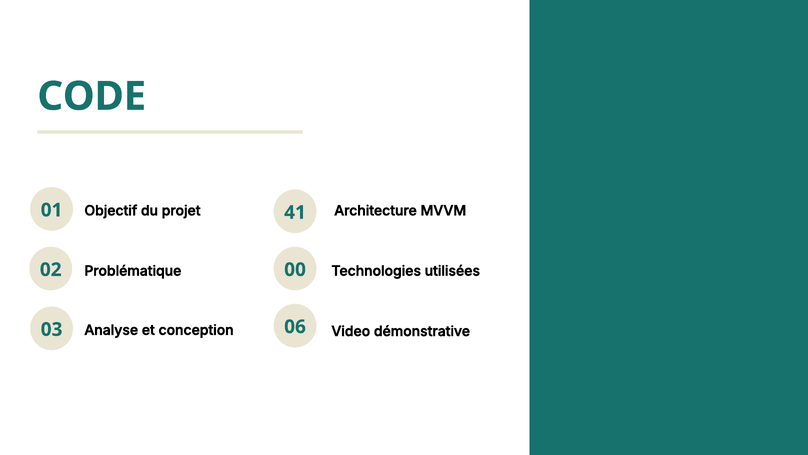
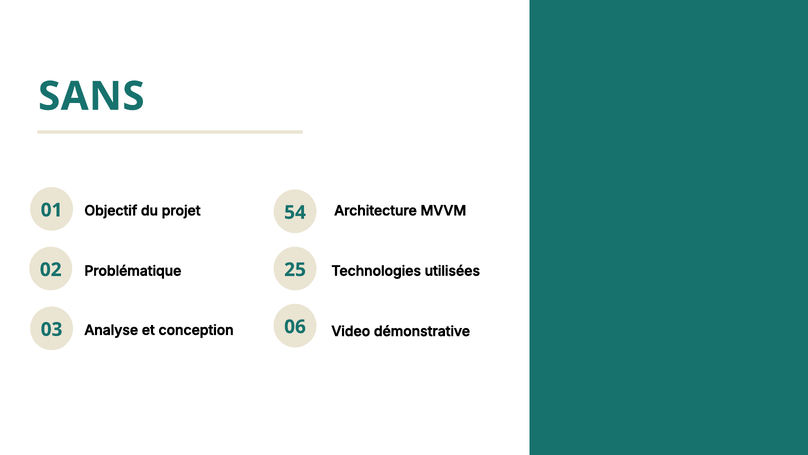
CODE: CODE -> SANS (91, 96)
41: 41 -> 54 (295, 212)
00: 00 -> 25 (295, 269)
